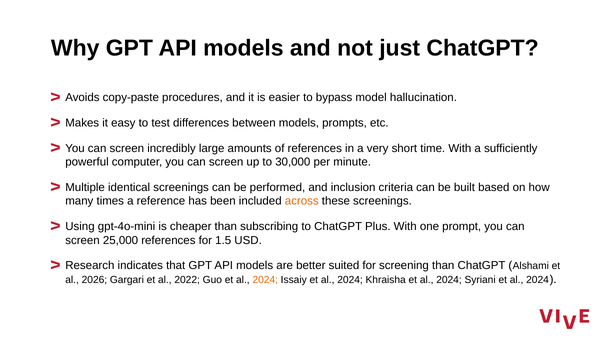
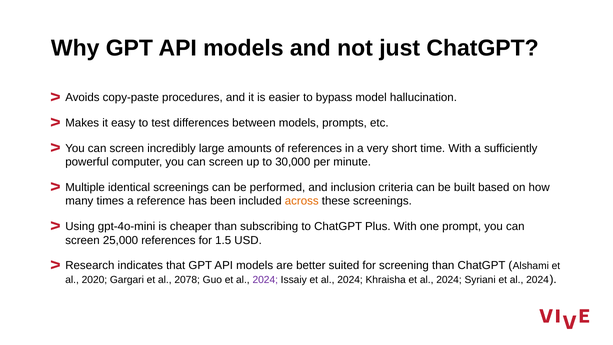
2026: 2026 -> 2020 (94, 280)
2022: 2022 -> 2078 (187, 280)
2024 colour: orange -> purple (265, 280)
